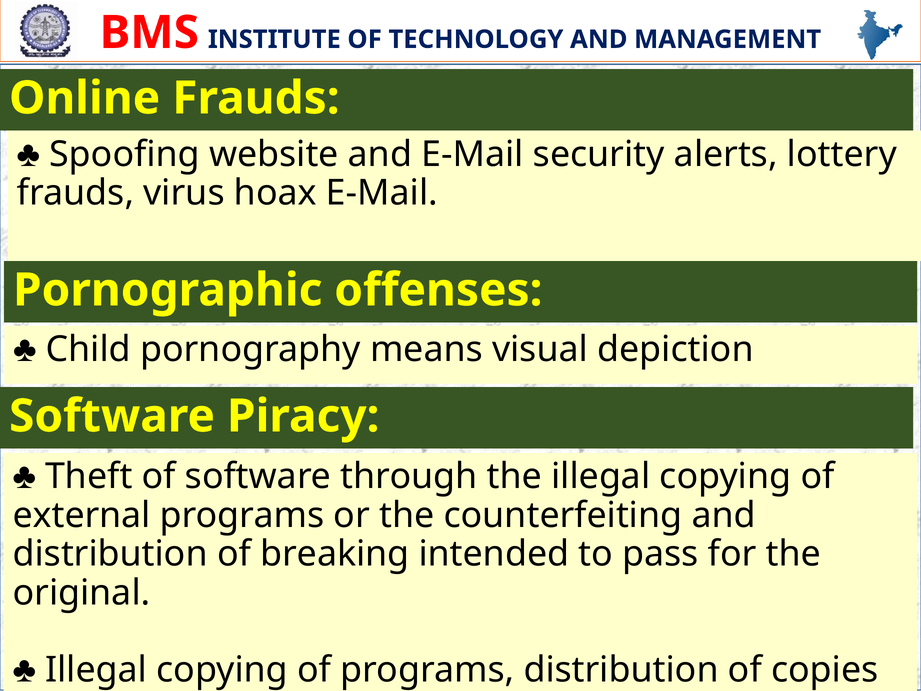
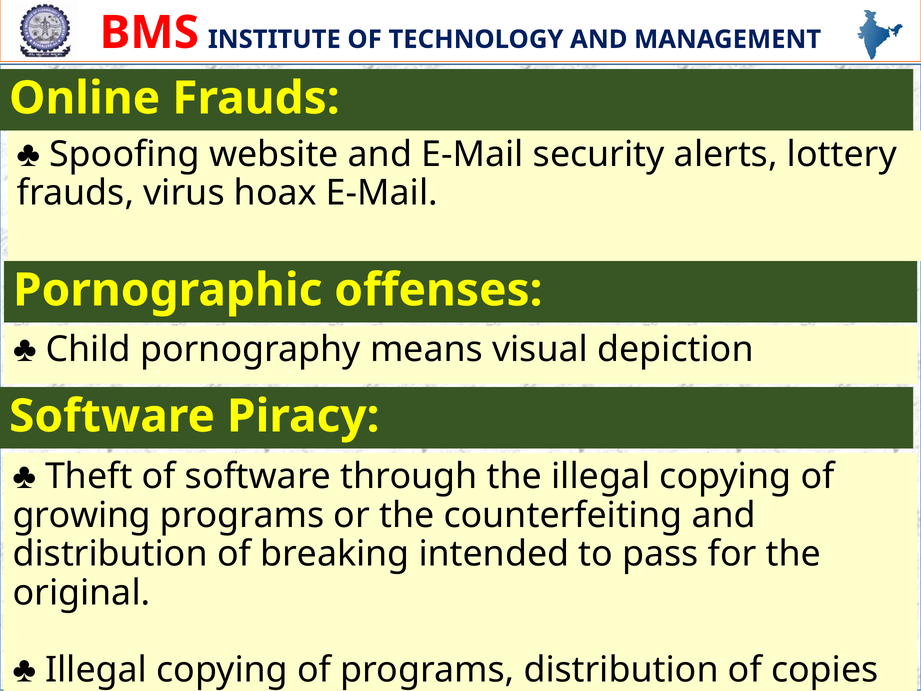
external: external -> growing (82, 515)
